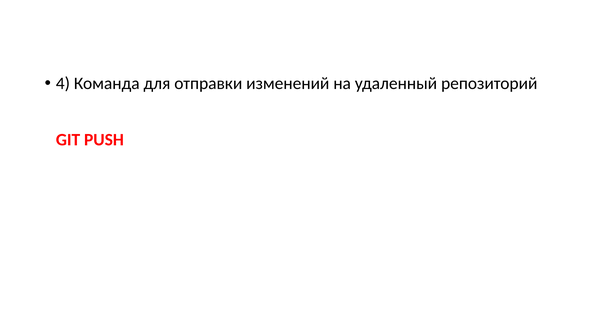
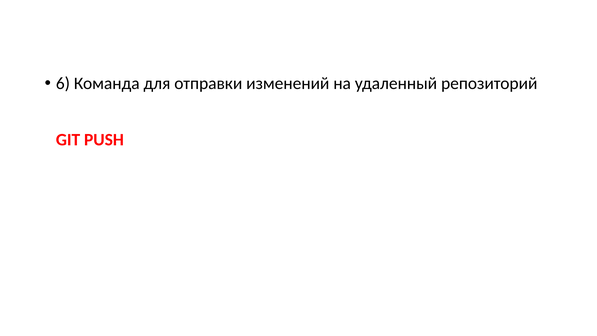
4: 4 -> 6 (63, 83)
